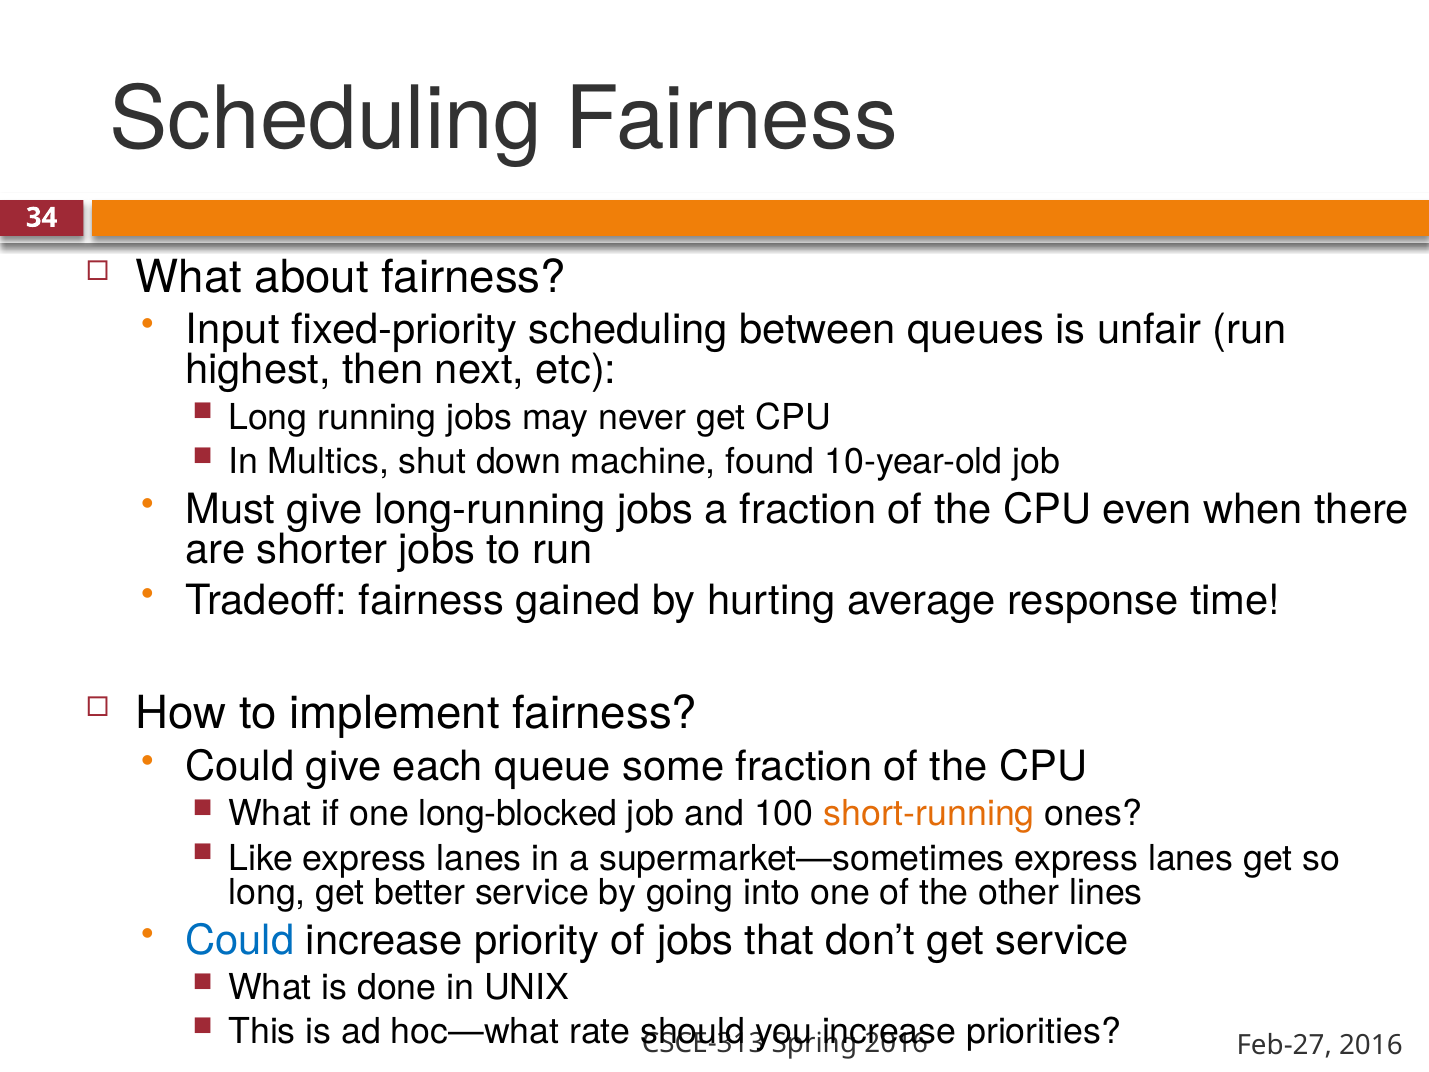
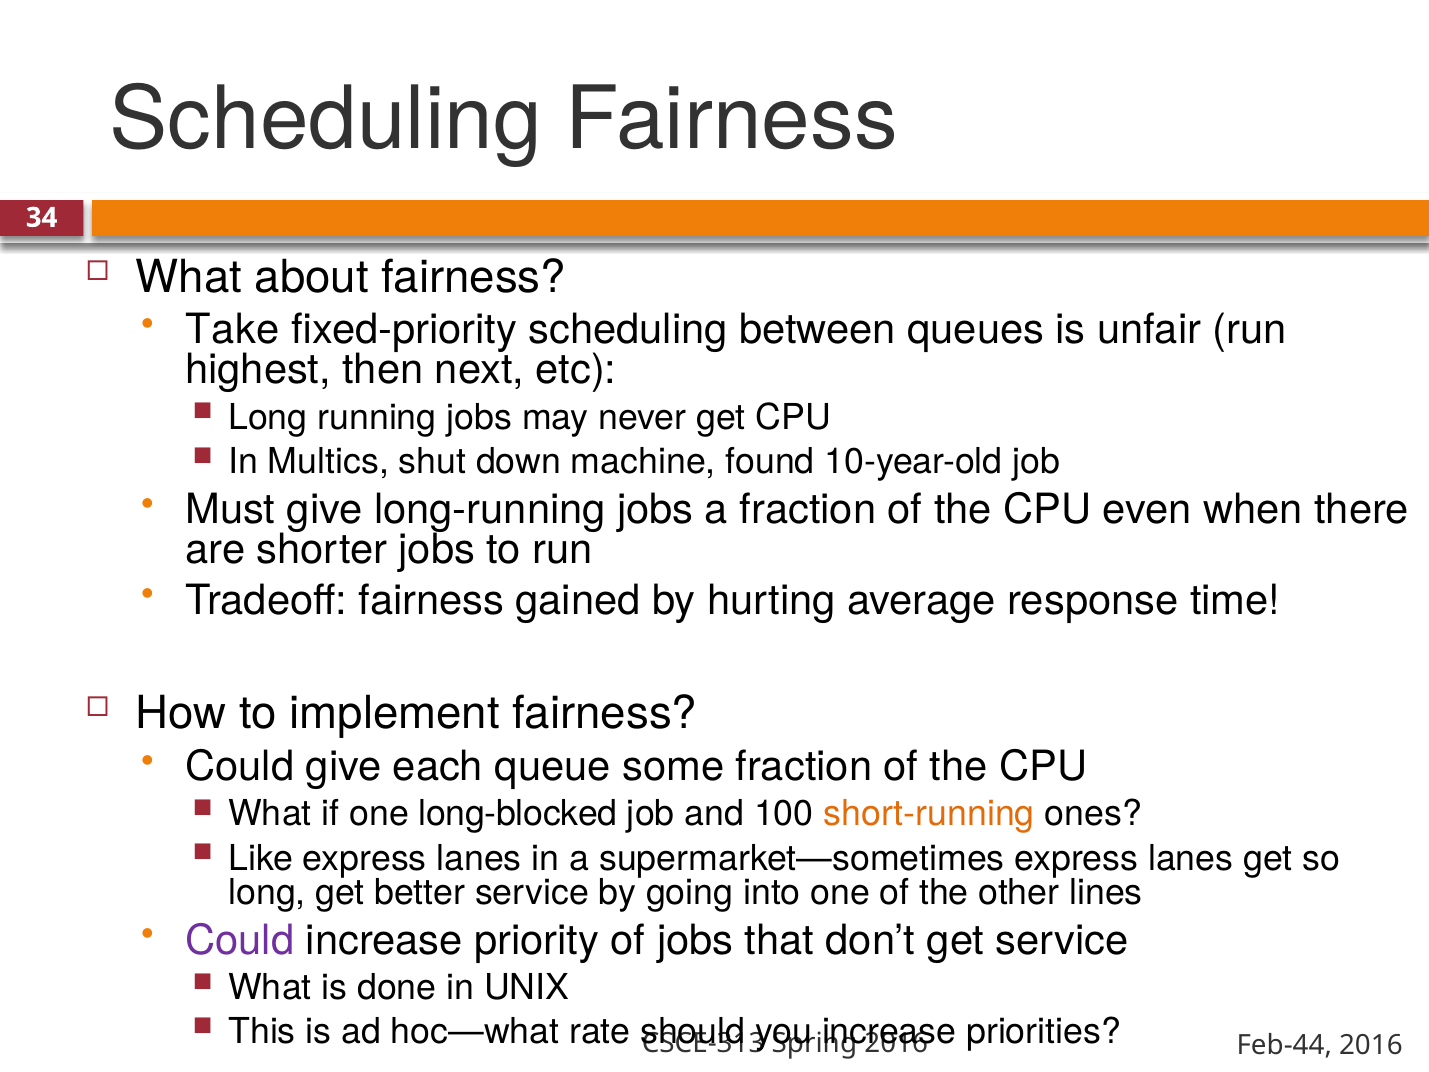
Input: Input -> Take (233, 330)
Could colour: blue -> purple (240, 940)
Feb-27: Feb-27 -> Feb-44 (1284, 1045)
